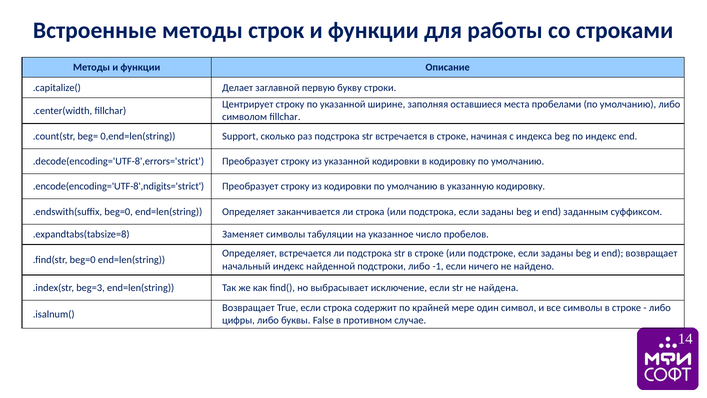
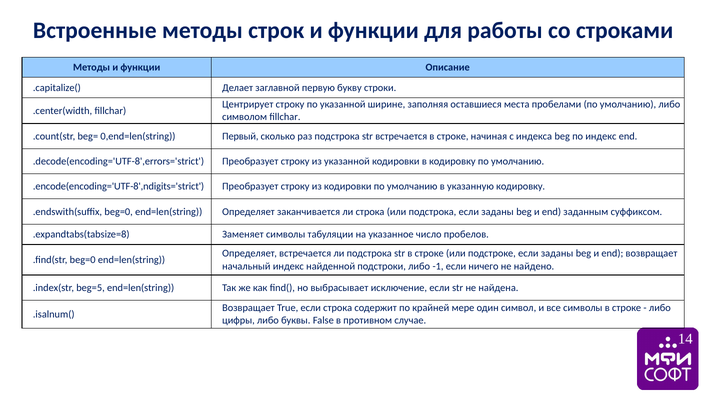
Support: Support -> Первый (240, 136)
beg=3: beg=3 -> beg=5 (90, 288)
